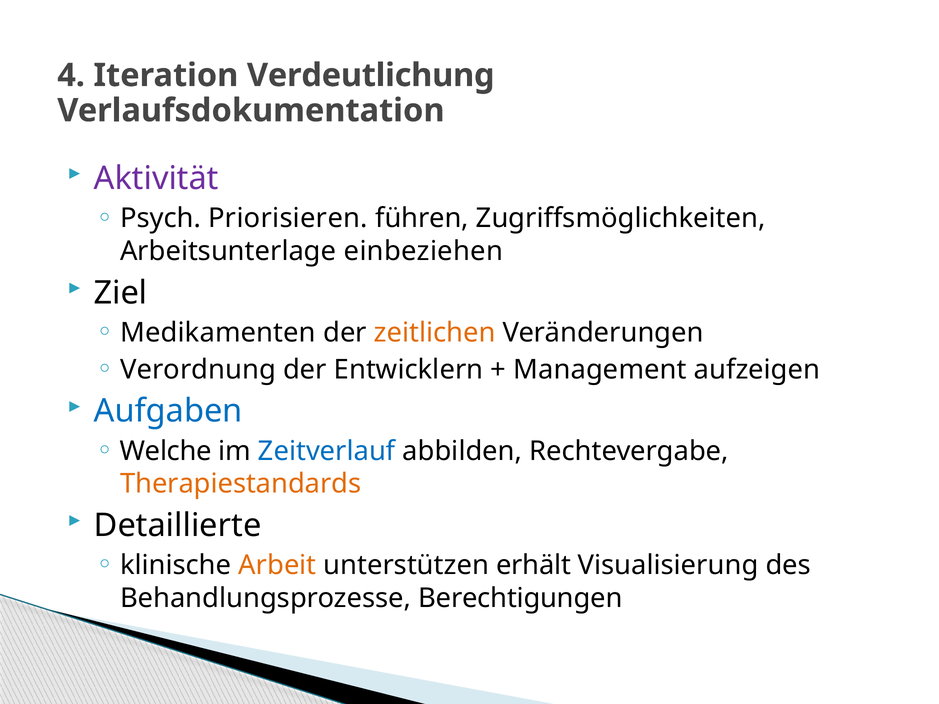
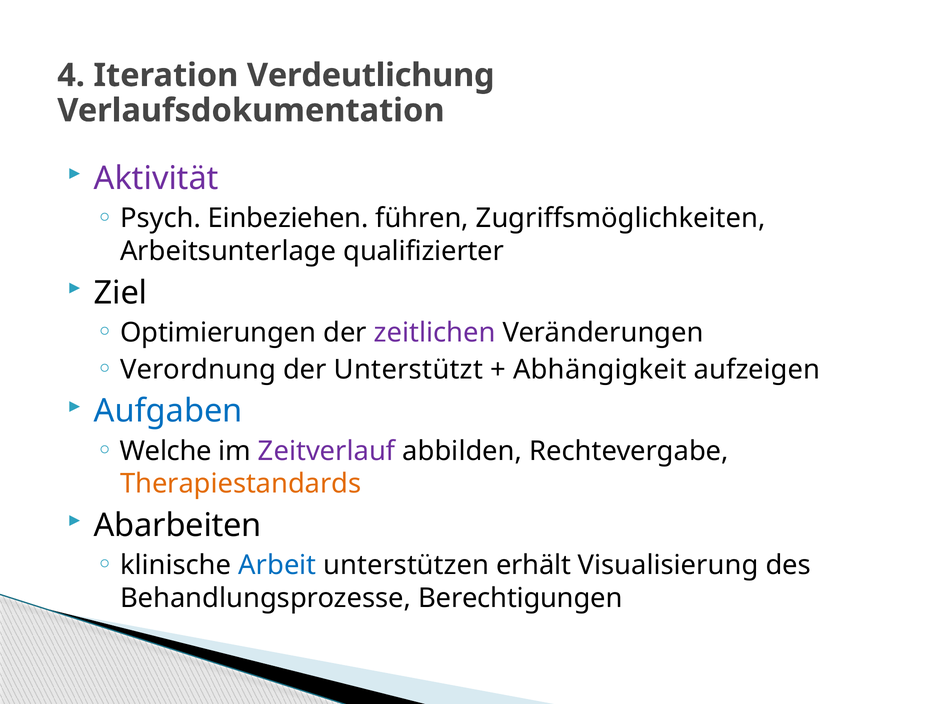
Priorisieren: Priorisieren -> Einbeziehen (288, 218)
einbeziehen: einbeziehen -> qualifizierter (424, 251)
Medikamenten: Medikamenten -> Optimierungen (218, 333)
zeitlichen colour: orange -> purple (435, 333)
Entwicklern: Entwicklern -> Unterstützt (408, 370)
Management: Management -> Abhängigkeit (600, 370)
Zeitverlauf colour: blue -> purple (327, 451)
Detaillierte: Detaillierte -> Abarbeiten (178, 526)
Arbeit colour: orange -> blue (277, 565)
